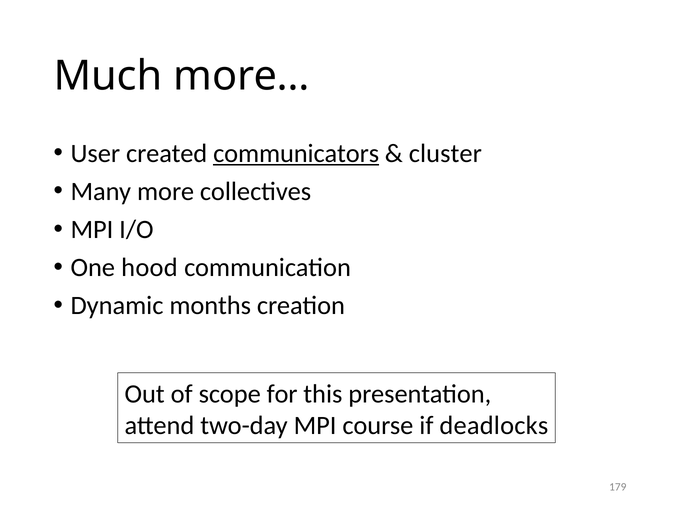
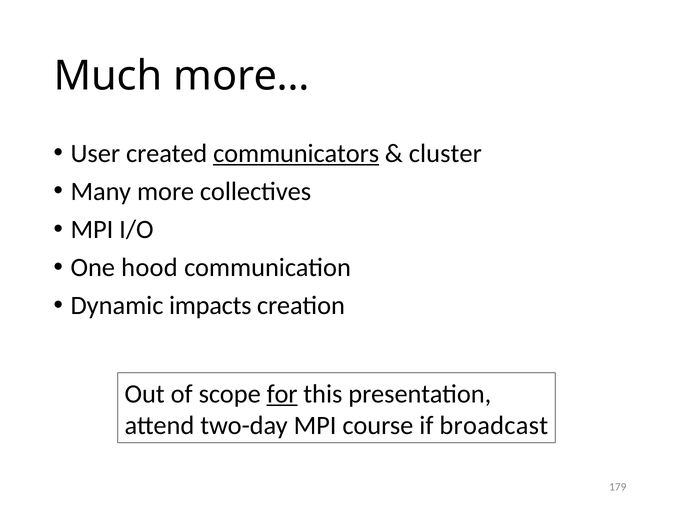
months: months -> impacts (210, 305)
for underline: none -> present (282, 394)
deadlocks: deadlocks -> broadcast (494, 426)
